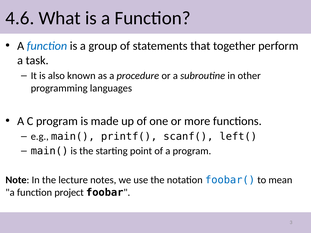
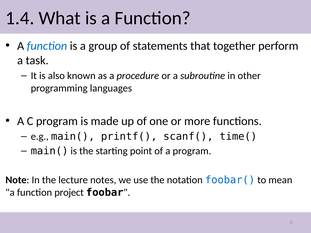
4.6: 4.6 -> 1.4 (20, 18)
left(: left( -> time( (238, 137)
